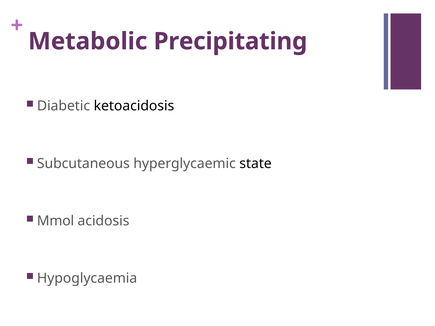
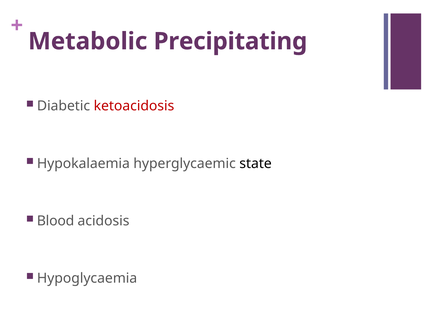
ketoacidosis colour: black -> red (134, 106)
Subcutaneous: Subcutaneous -> Hypokalaemia (83, 164)
Mmol: Mmol -> Blood (56, 221)
